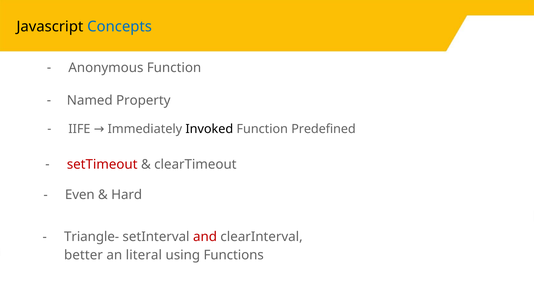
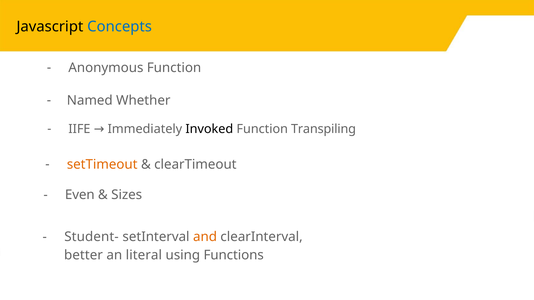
Property: Property -> Whether (143, 101)
Predefined: Predefined -> Transpiling (323, 129)
setTimeout colour: red -> orange (102, 165)
Hard: Hard -> Sizes (127, 195)
Triangle-: Triangle- -> Student- (91, 237)
and colour: red -> orange (205, 237)
